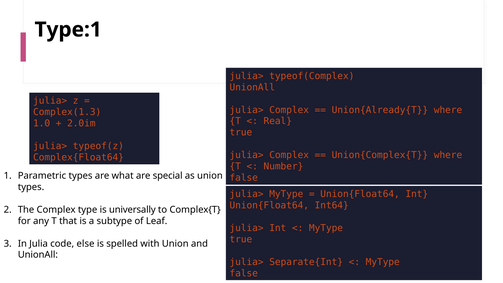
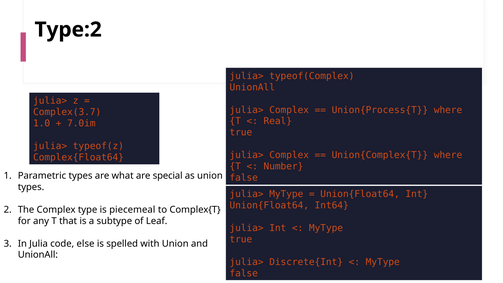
Type:1: Type:1 -> Type:2 (68, 30)
Union{Already{T: Union{Already{T -> Union{Process{T (380, 110)
Complex(1.3: Complex(1.3 -> Complex(3.7 (67, 112)
2.0im: 2.0im -> 7.0im (81, 123)
universally: universally -> piecemeal (132, 210)
Separate{Int: Separate{Int -> Discrete{Int (306, 262)
